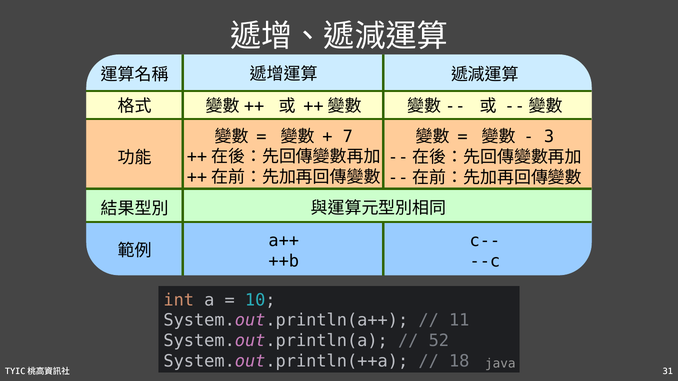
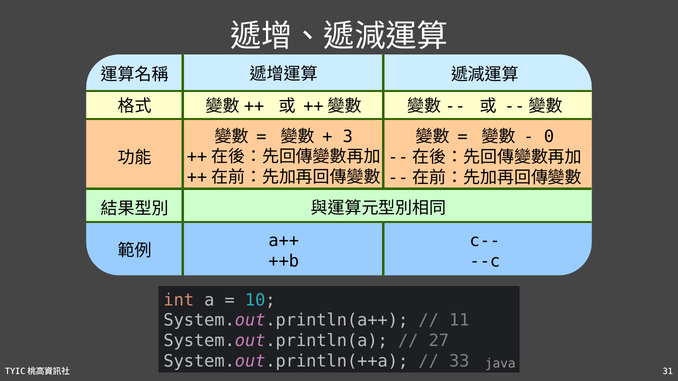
7: 7 -> 3 (348, 137)
3: 3 -> 0 (549, 137)
52: 52 -> 27 (439, 341)
18: 18 -> 33 (459, 361)
